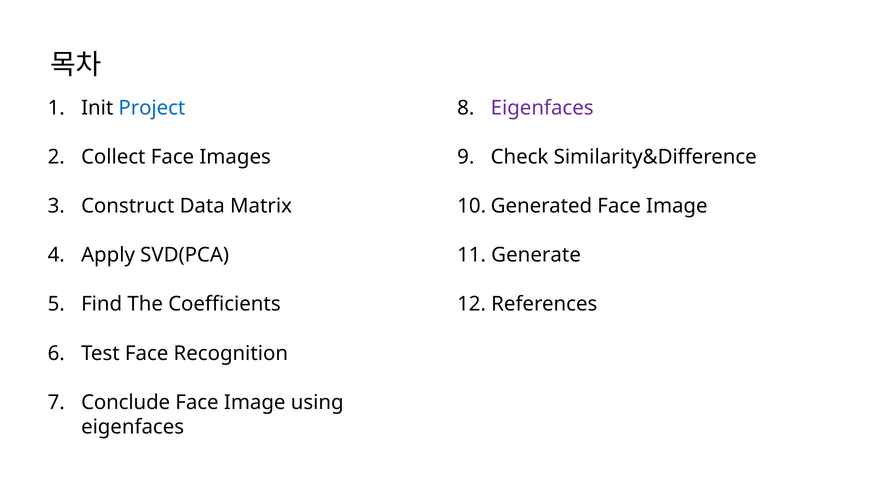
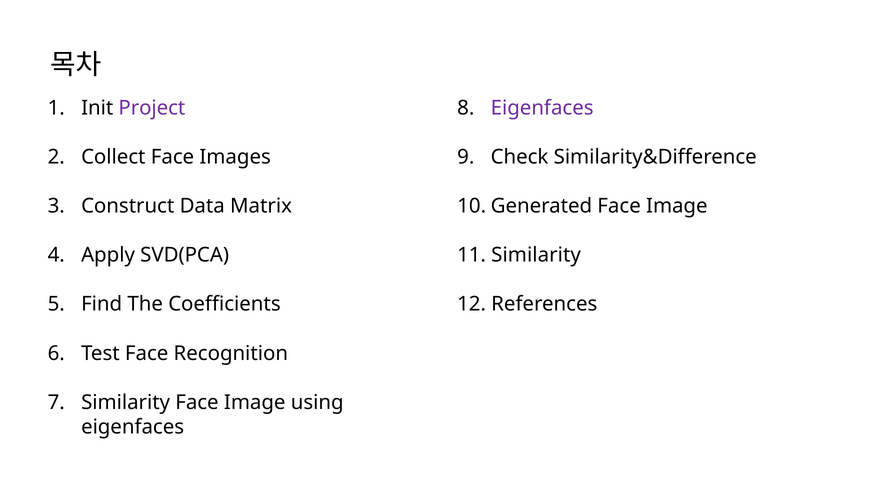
Project colour: blue -> purple (152, 108)
11 Generate: Generate -> Similarity (536, 255)
Conclude: Conclude -> Similarity (126, 403)
